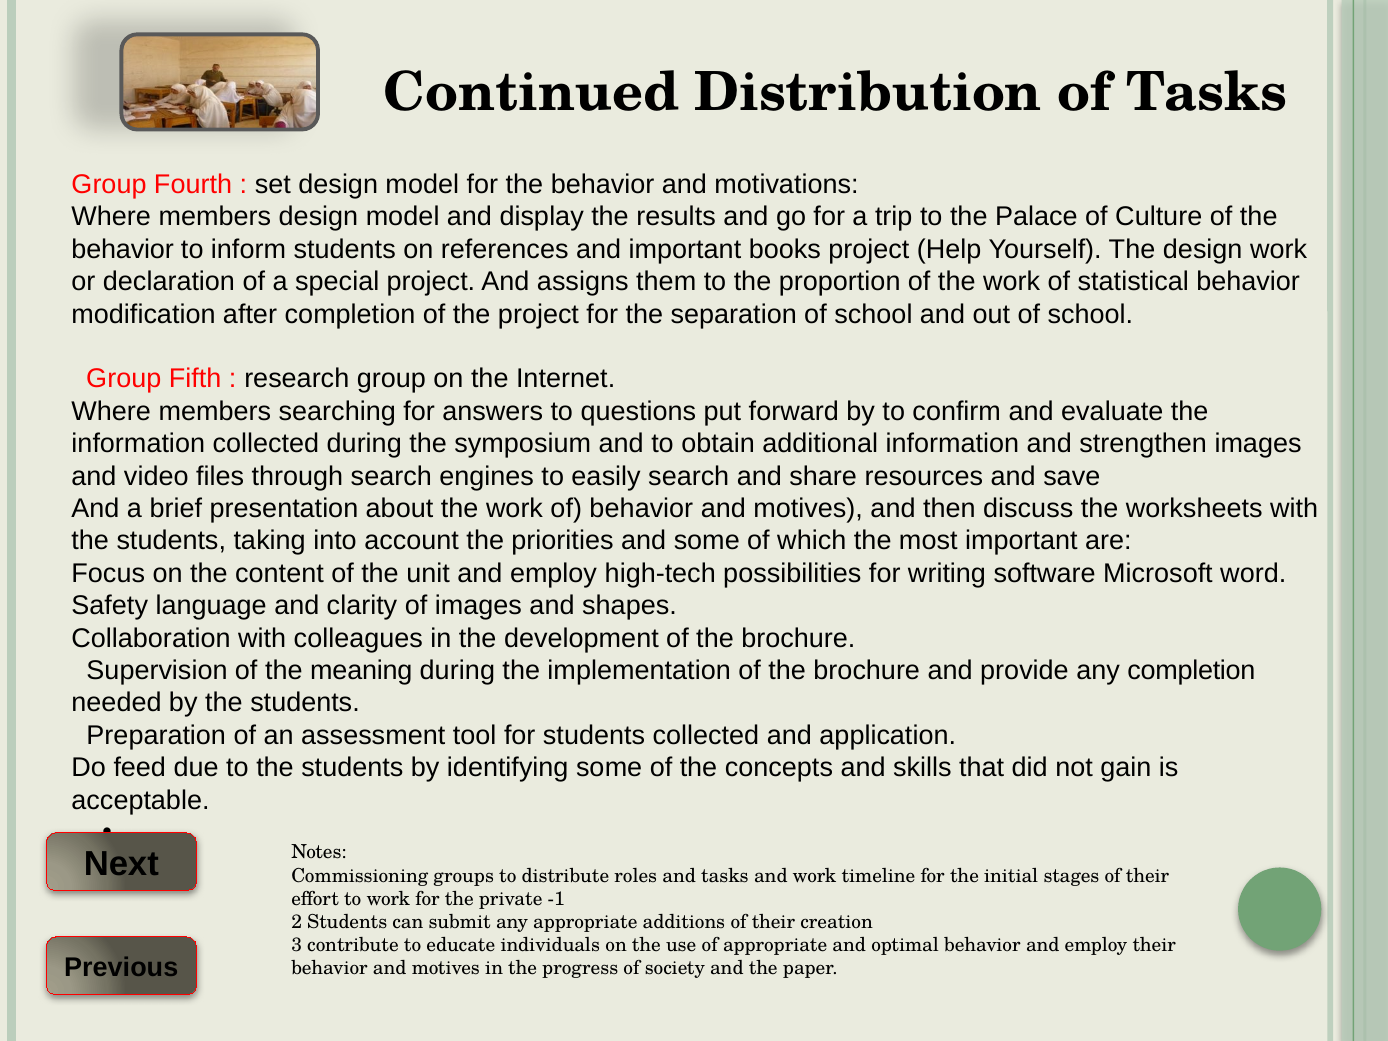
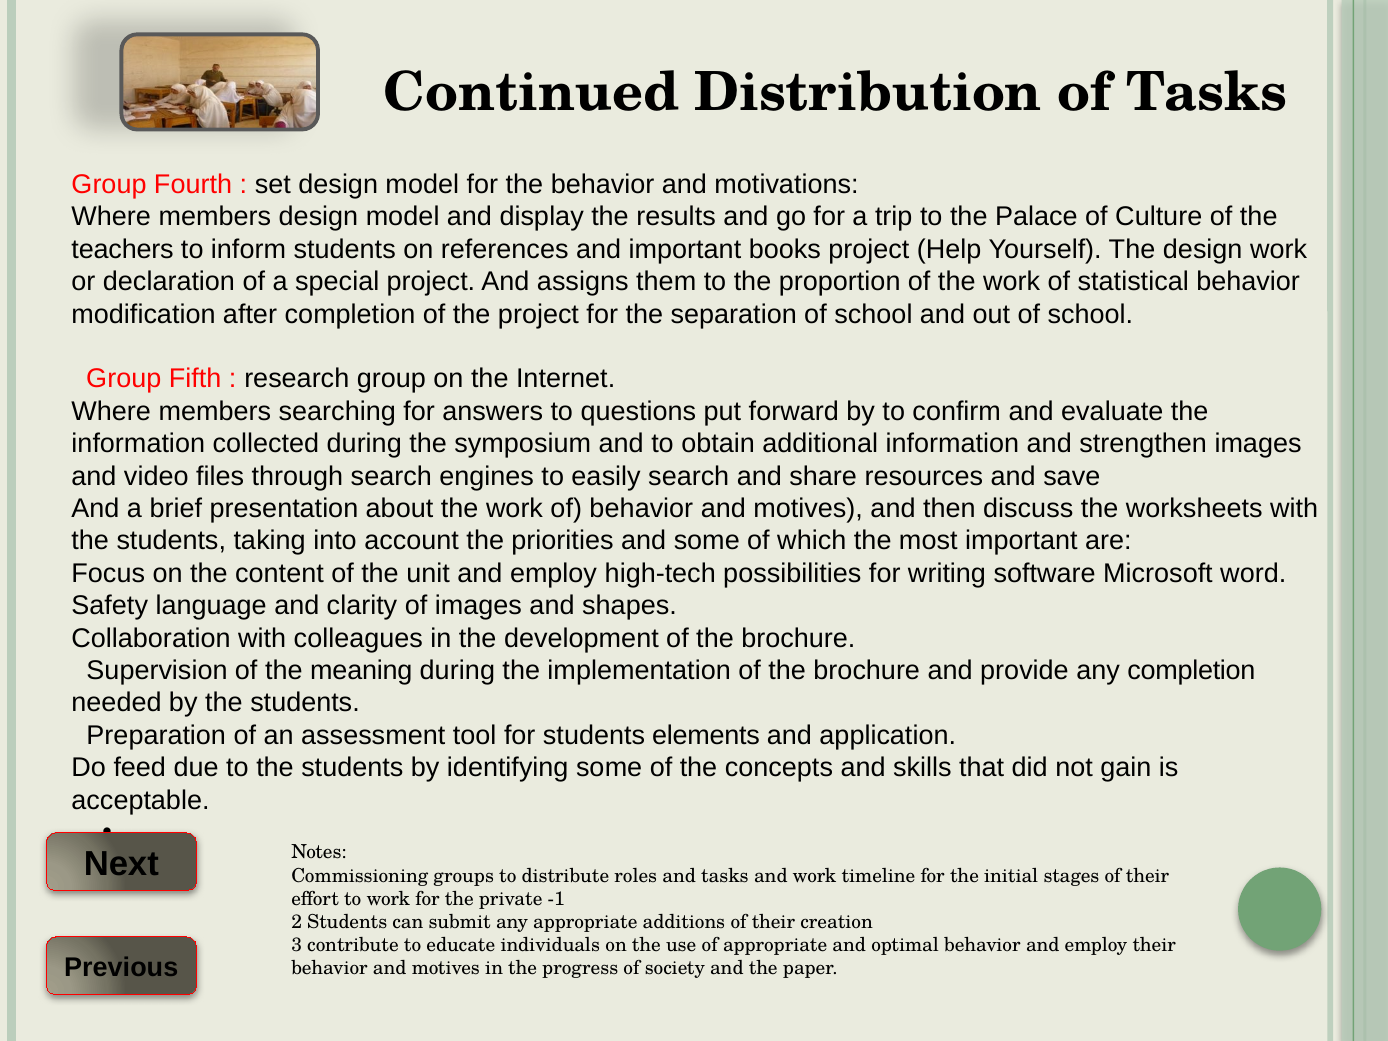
behavior: behavior -> teachers (123, 249)
students collected: collected -> elements (706, 735)
